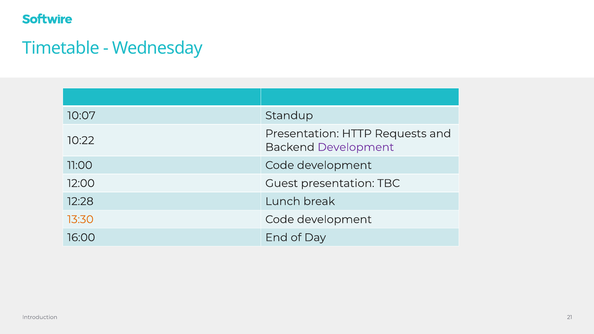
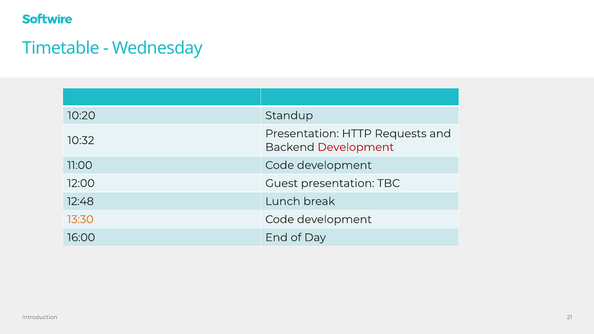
10:07: 10:07 -> 10:20 (81, 116)
10:22: 10:22 -> 10:32 (81, 140)
Development colour: purple -> red (356, 147)
12:28: 12:28 -> 12:48 (80, 201)
